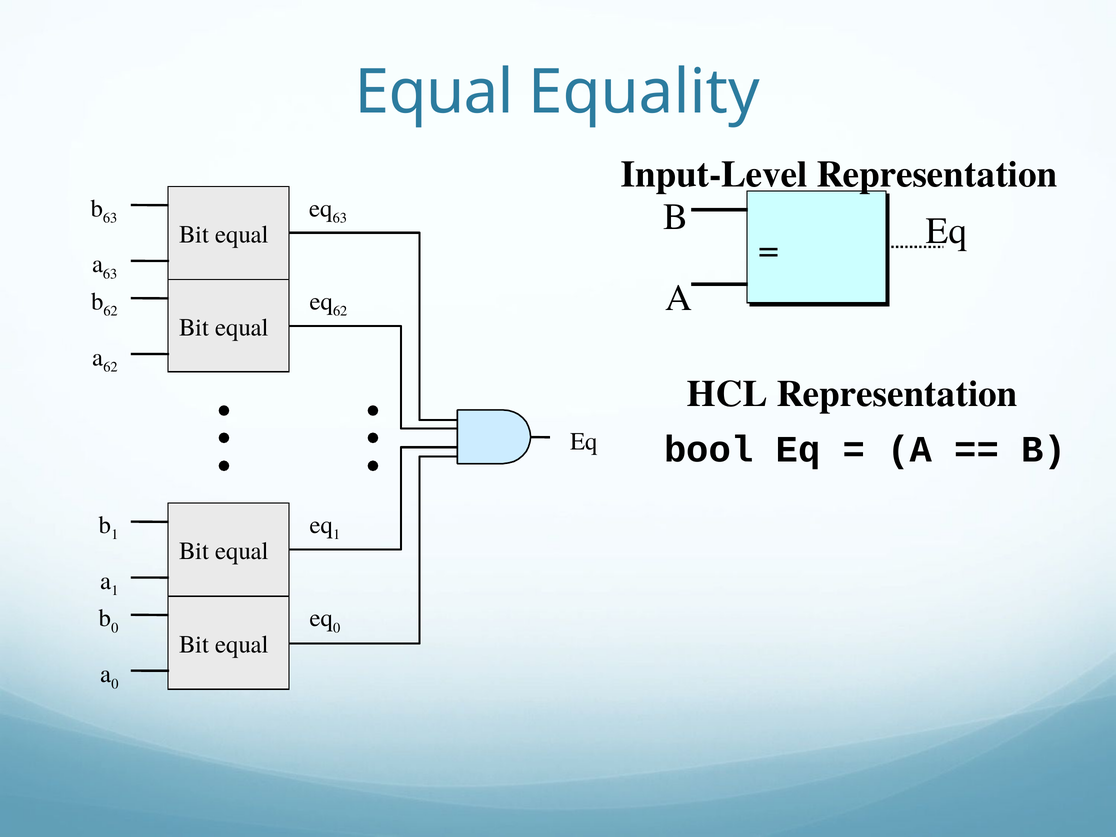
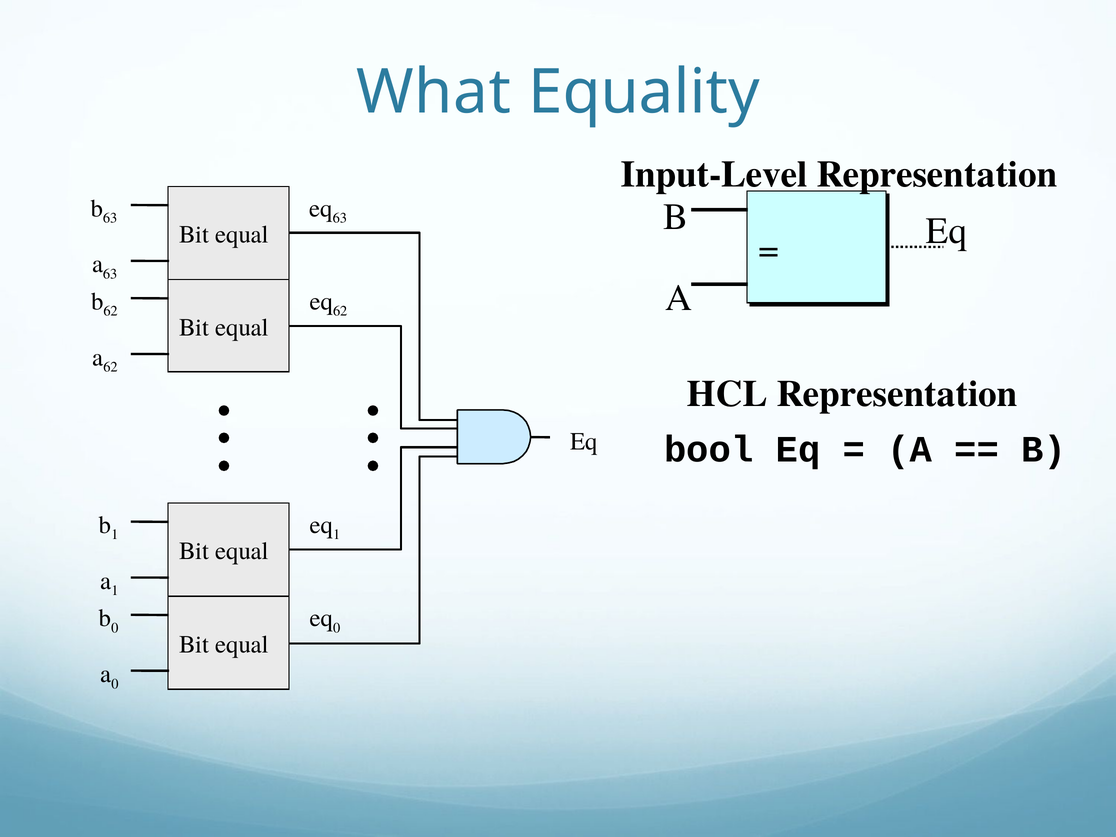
Equal: Equal -> What (434, 92)
